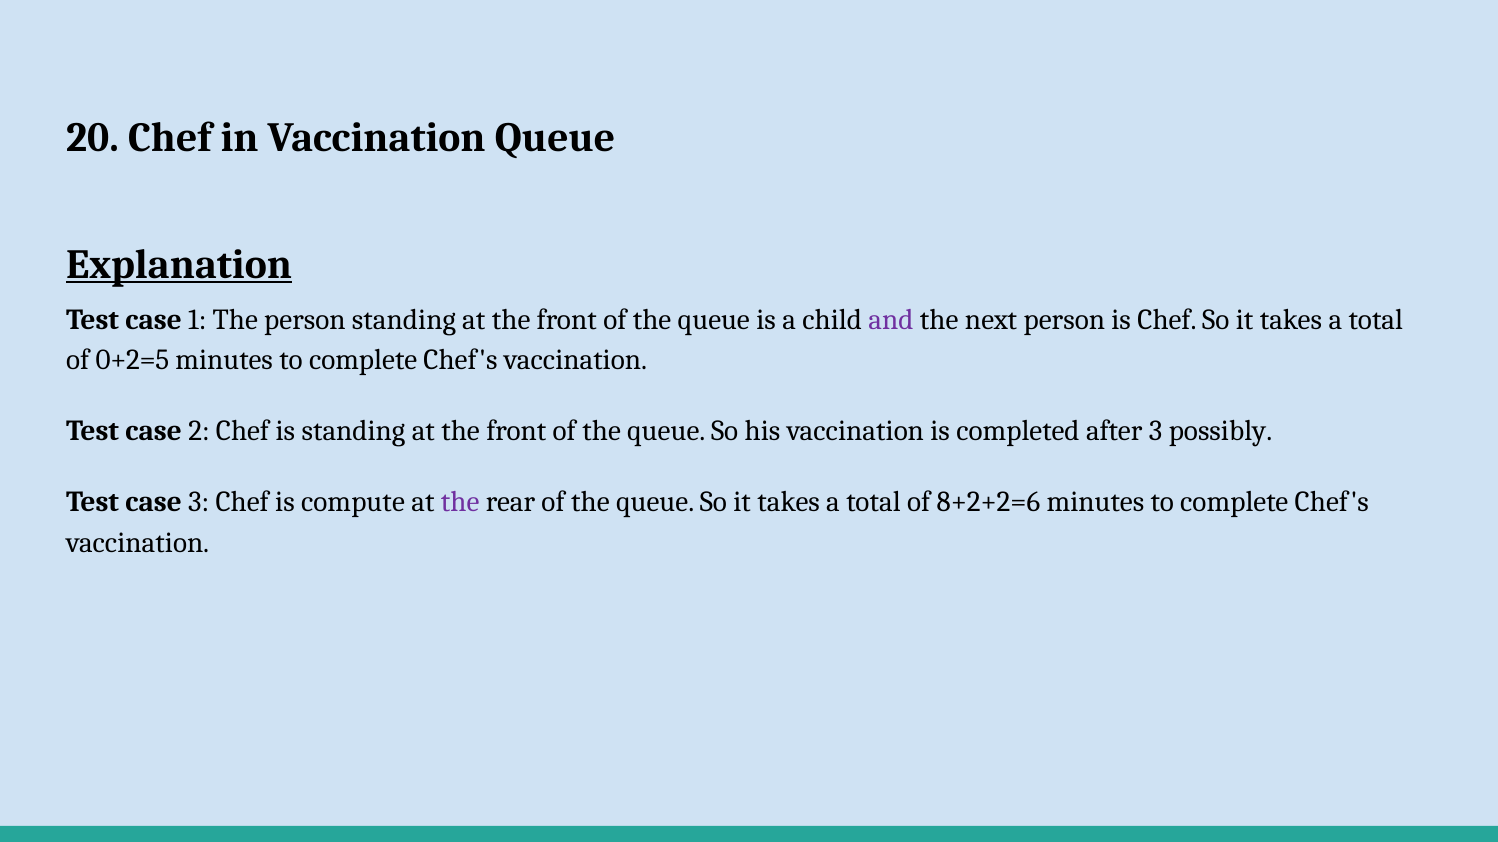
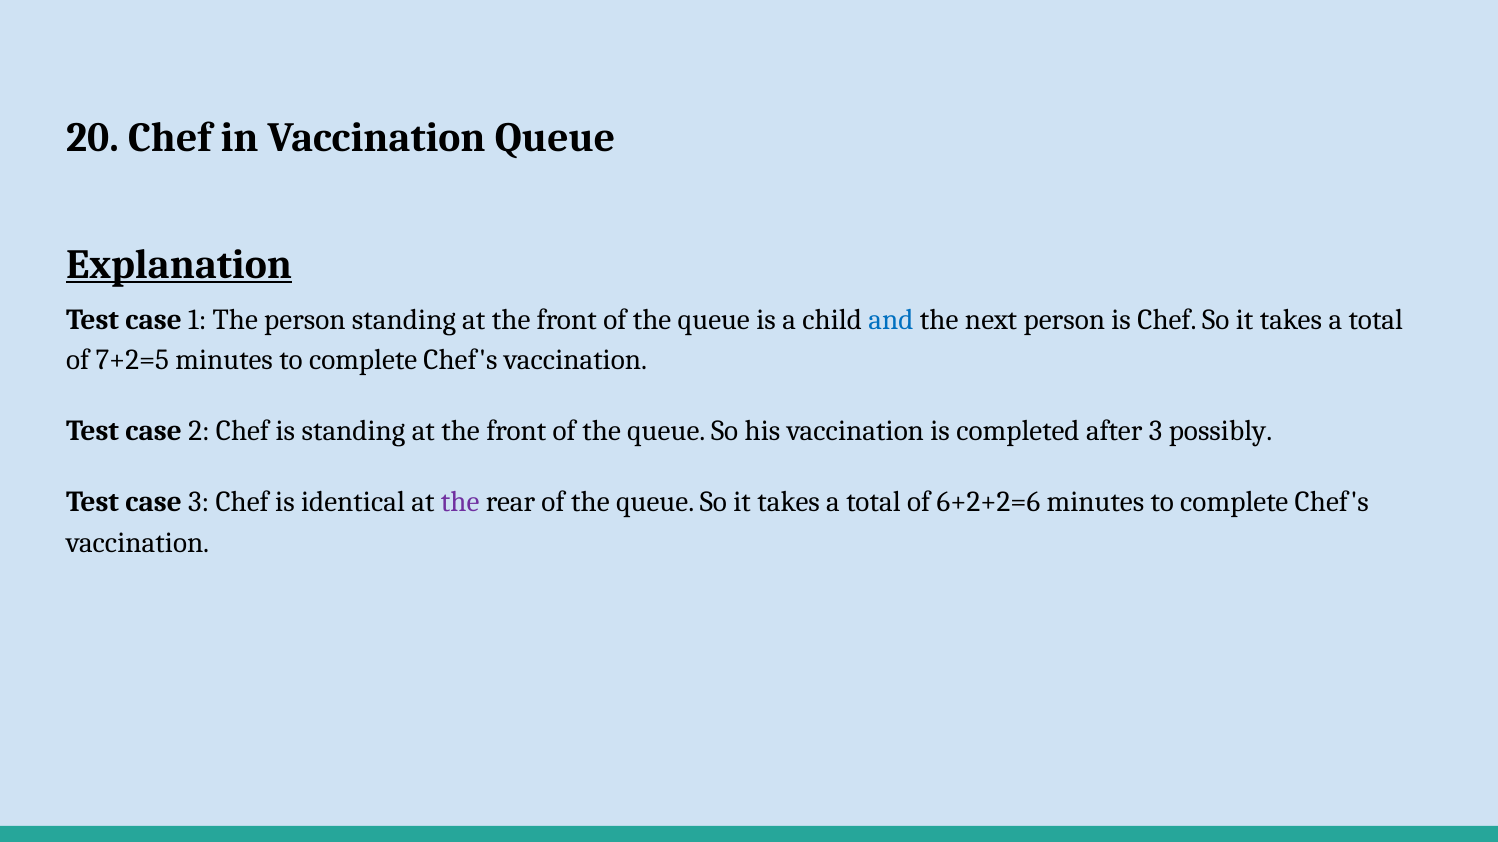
and colour: purple -> blue (891, 320)
0+2=5: 0+2=5 -> 7+2=5 (132, 360)
compute: compute -> identical (353, 503)
8+2+2=6: 8+2+2=6 -> 6+2+2=6 (988, 503)
